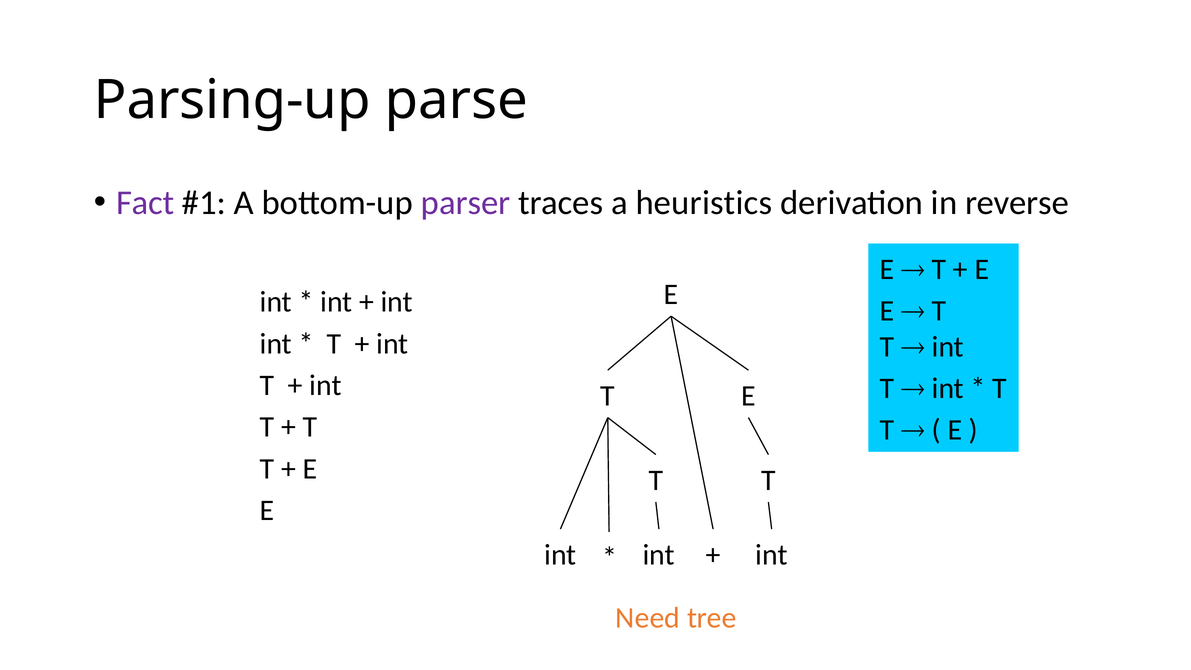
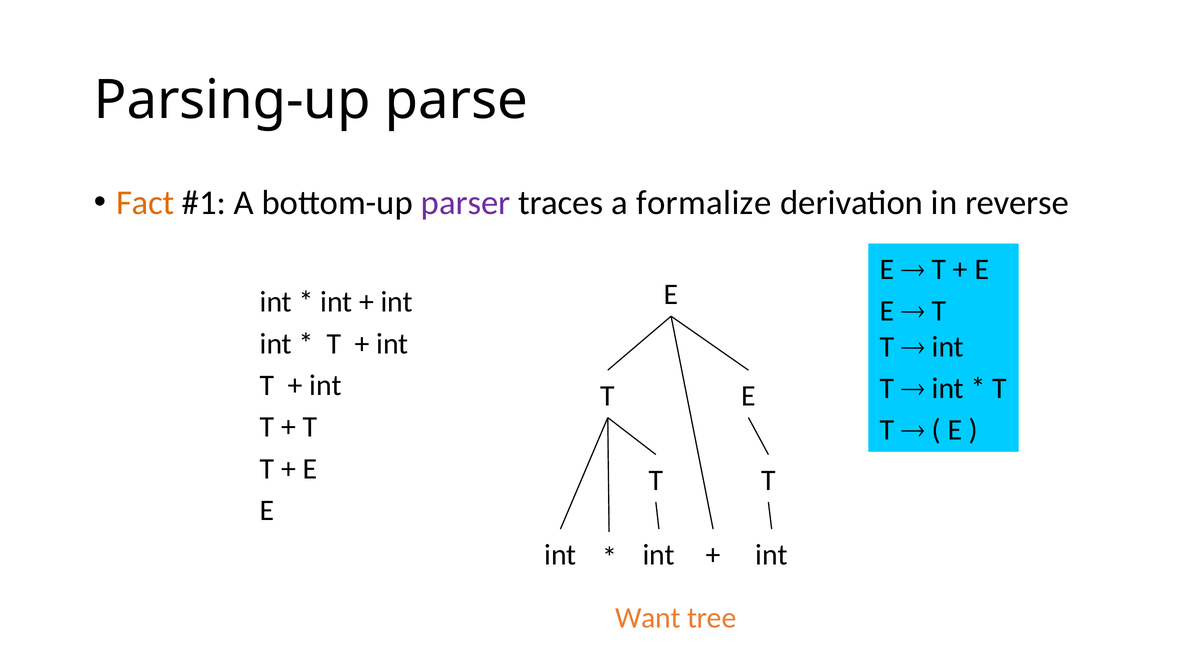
Fact colour: purple -> orange (145, 203)
heuristics: heuristics -> formalize (704, 203)
Need: Need -> Want (648, 618)
